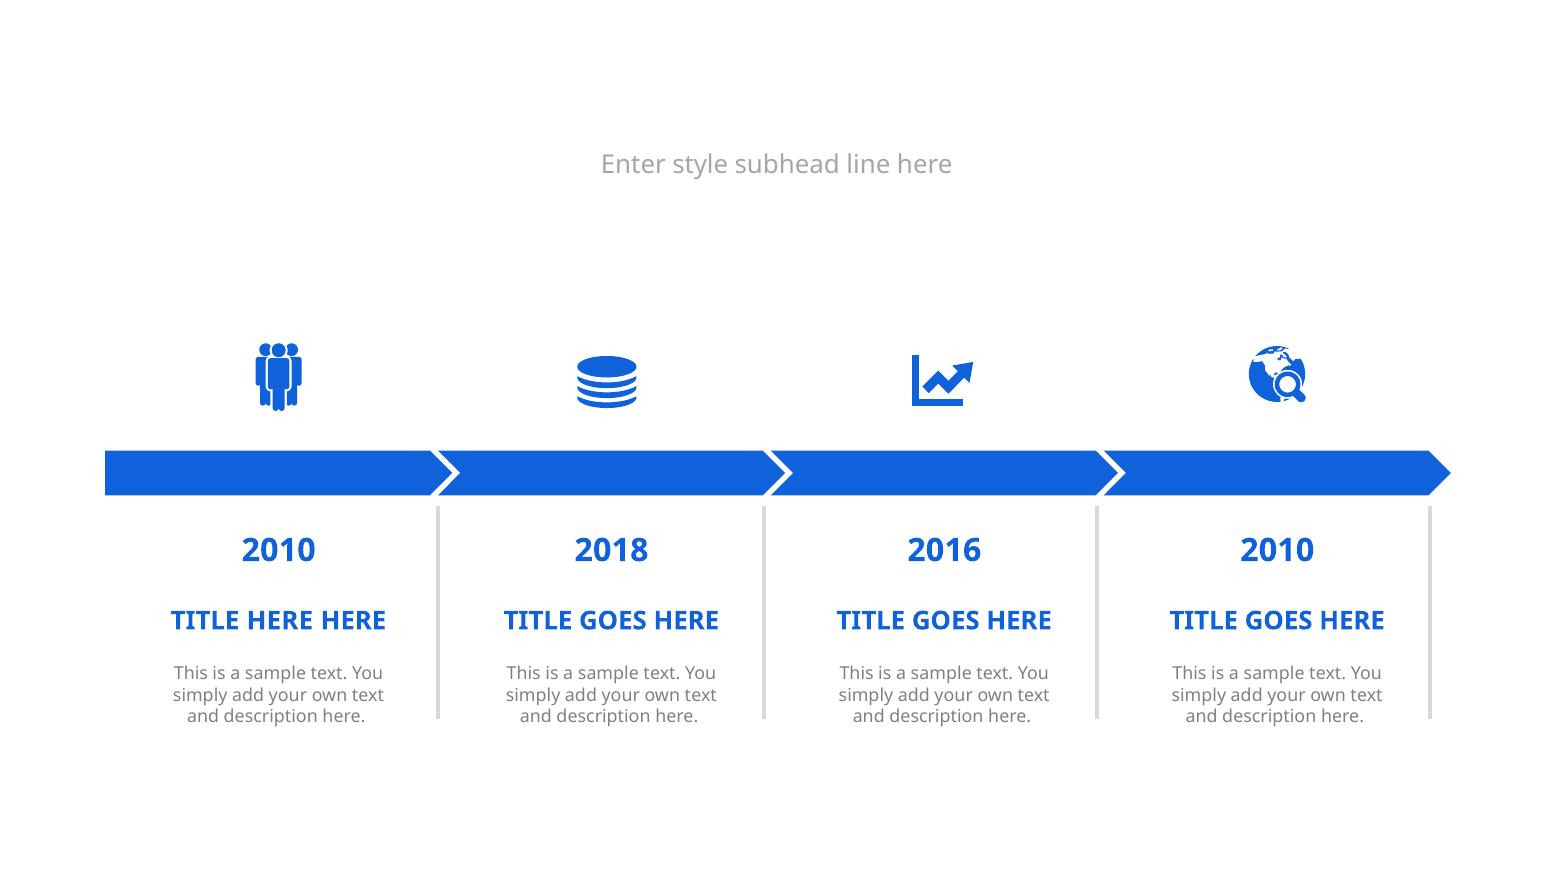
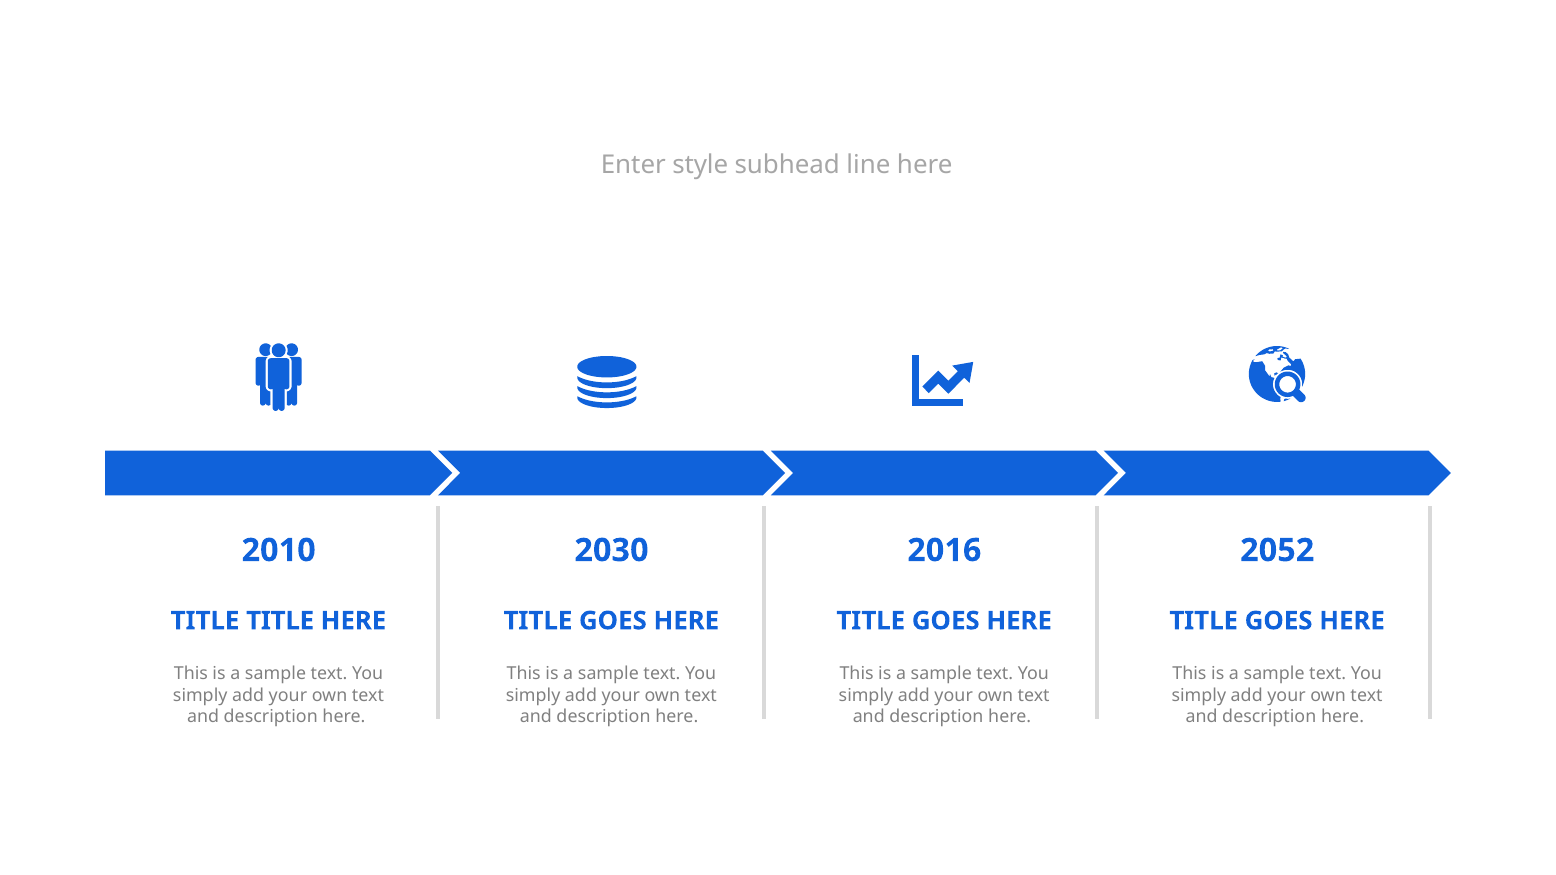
2018: 2018 -> 2030 (612, 551)
2016 2010: 2010 -> 2052 (1277, 551)
TITLE HERE: HERE -> TITLE (280, 621)
